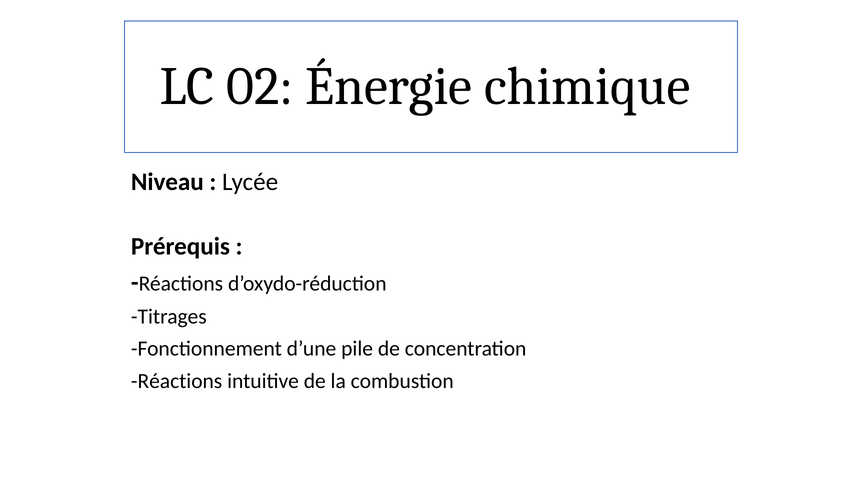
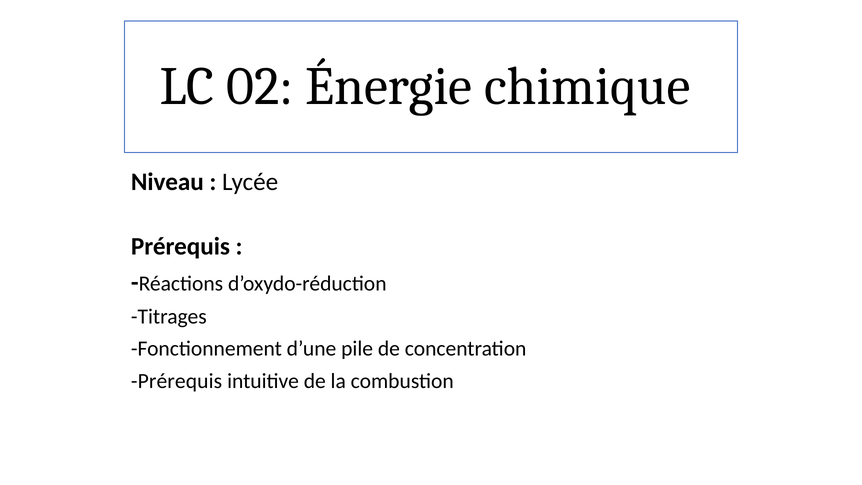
Réactions: Réactions -> Prérequis (177, 381)
